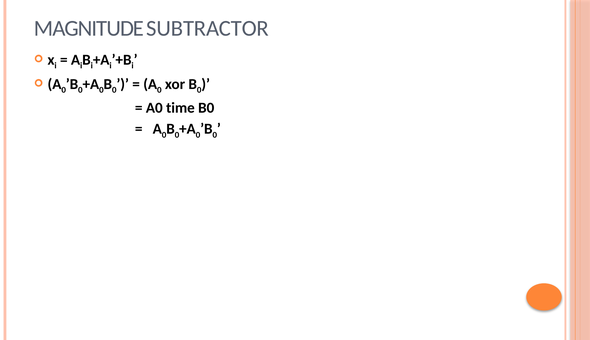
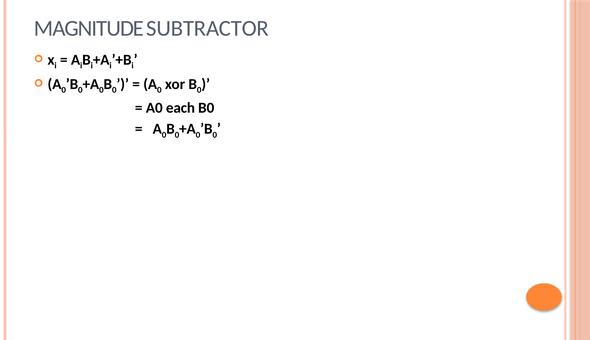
time: time -> each (180, 108)
